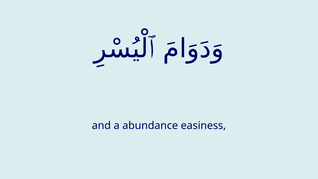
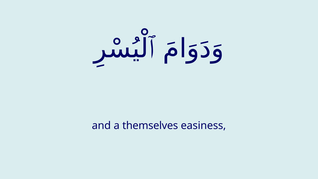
abundance: abundance -> themselves (150, 126)
